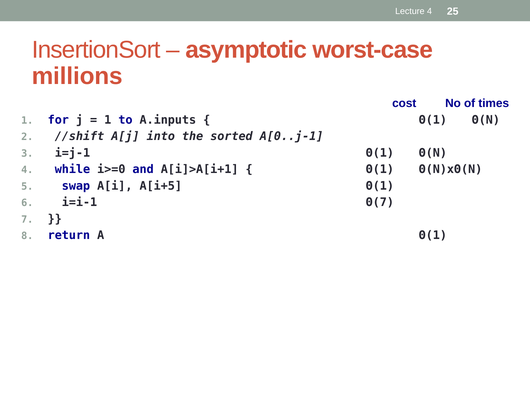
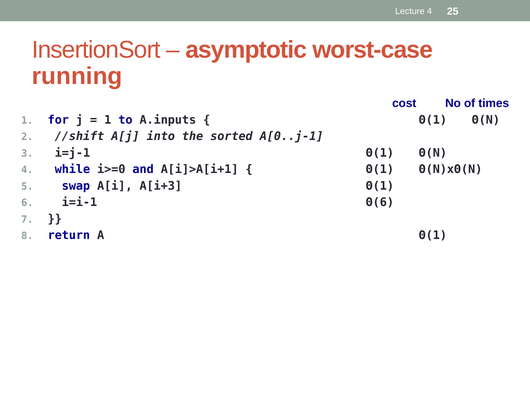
millions: millions -> running (77, 76)
A[i+5: A[i+5 -> A[i+3 (161, 186)
Θ(7: Θ(7 -> Θ(6 (380, 202)
